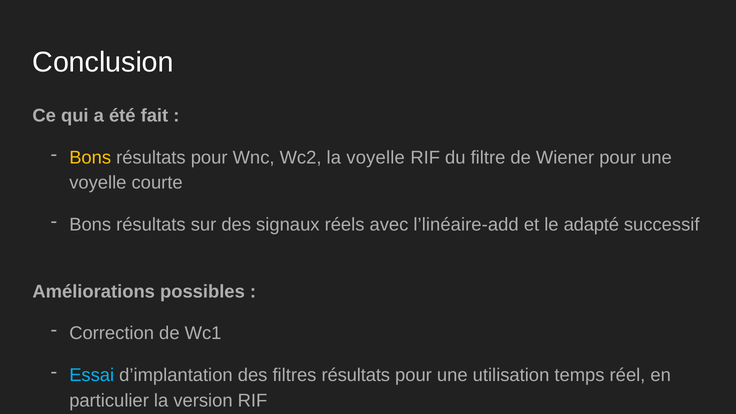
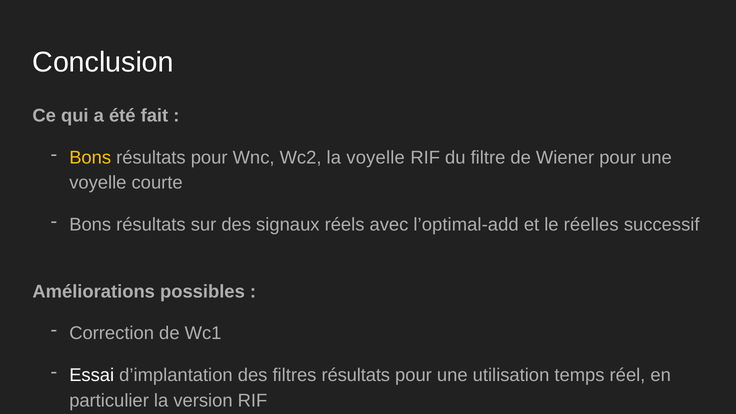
l’linéaire-add: l’linéaire-add -> l’optimal-add (466, 225)
adapté: adapté -> réelles (591, 225)
Essai colour: light blue -> white (92, 375)
